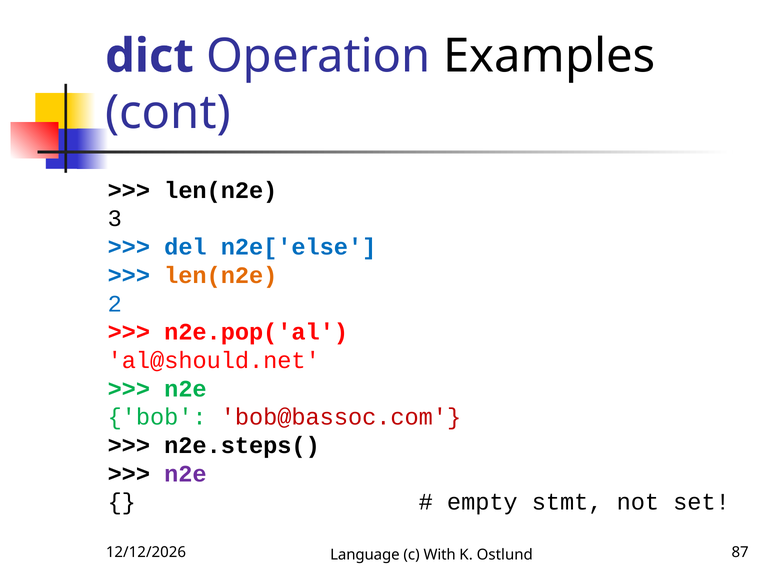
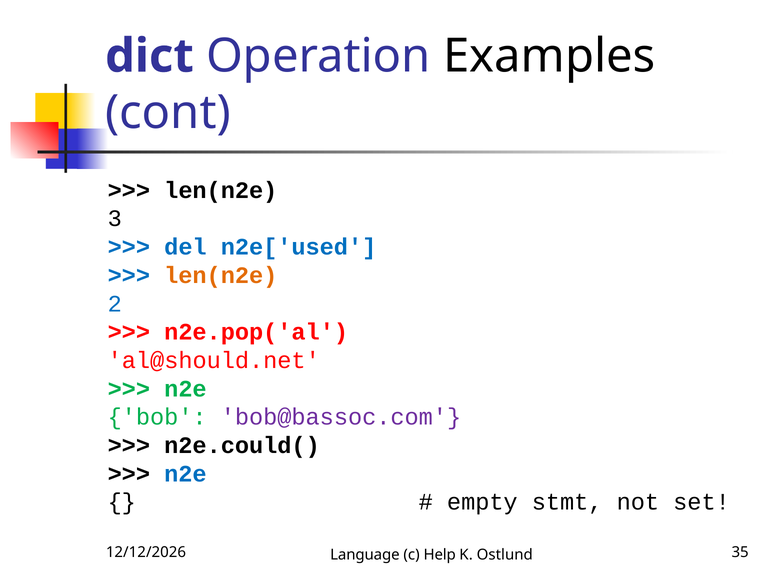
n2e['else: n2e['else -> n2e['used (299, 247)
bob@bassoc.com colour: red -> purple (341, 417)
n2e.steps(: n2e.steps( -> n2e.could( (242, 445)
n2e colour: purple -> blue (185, 474)
With: With -> Help (440, 555)
87: 87 -> 35 (740, 552)
